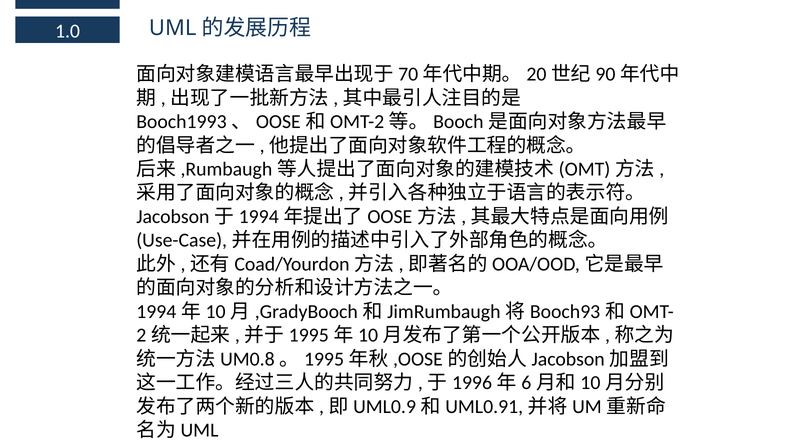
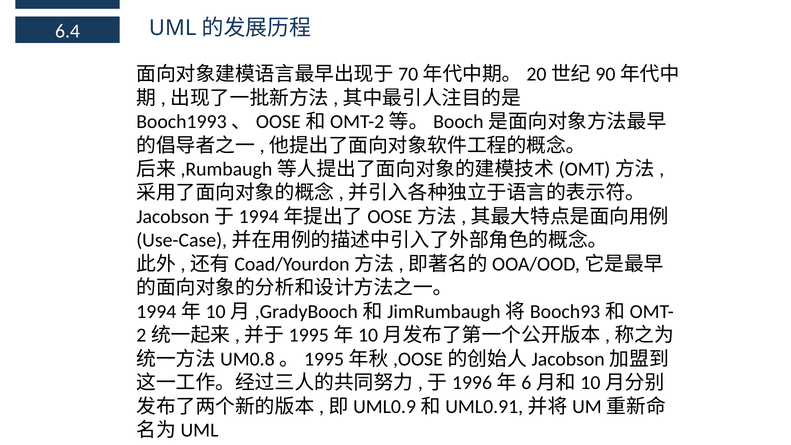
1.0: 1.0 -> 6.4 (67, 31)
